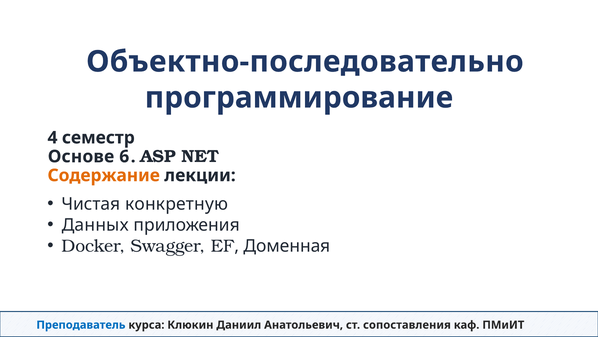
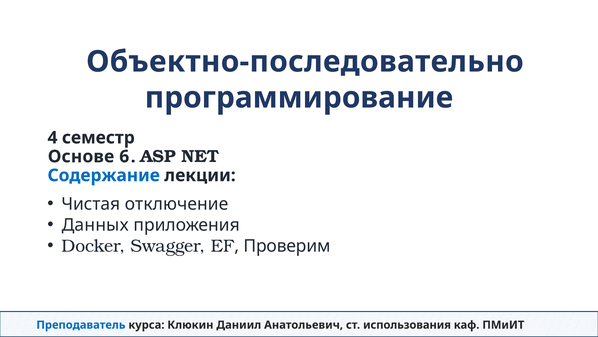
Содержание colour: orange -> blue (104, 175)
конкретную: конкретную -> отключение (177, 204)
Доменная: Доменная -> Проверим (287, 245)
сопоставления: сопоставления -> использования (407, 324)
